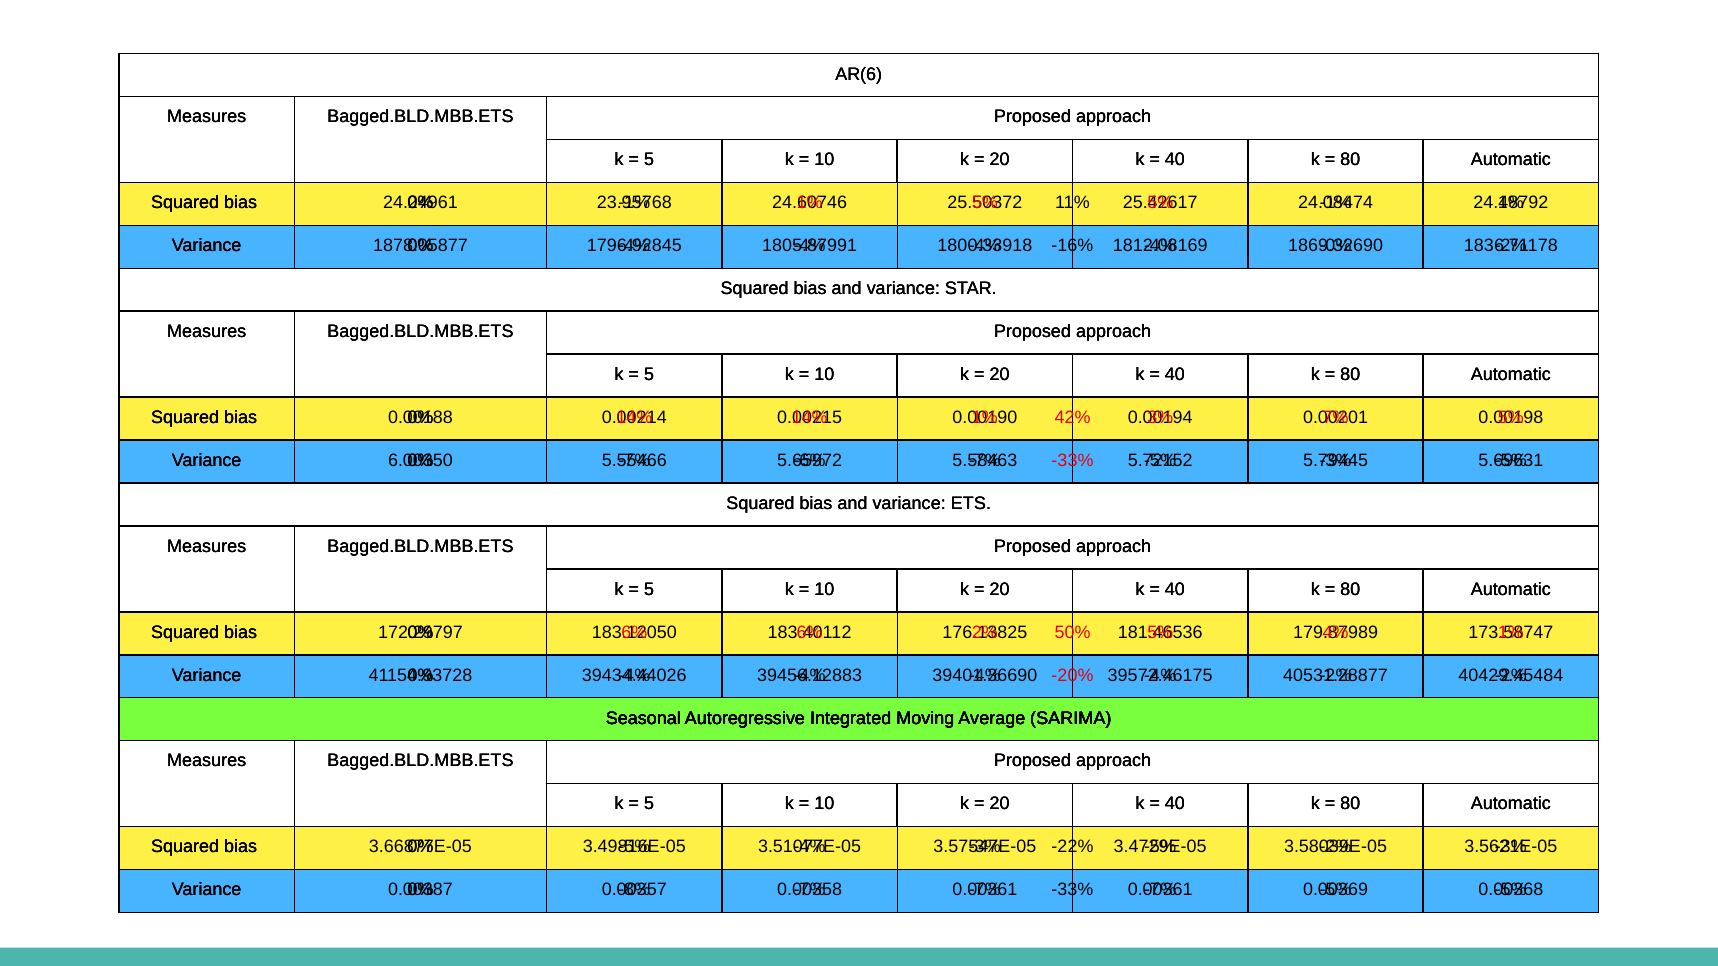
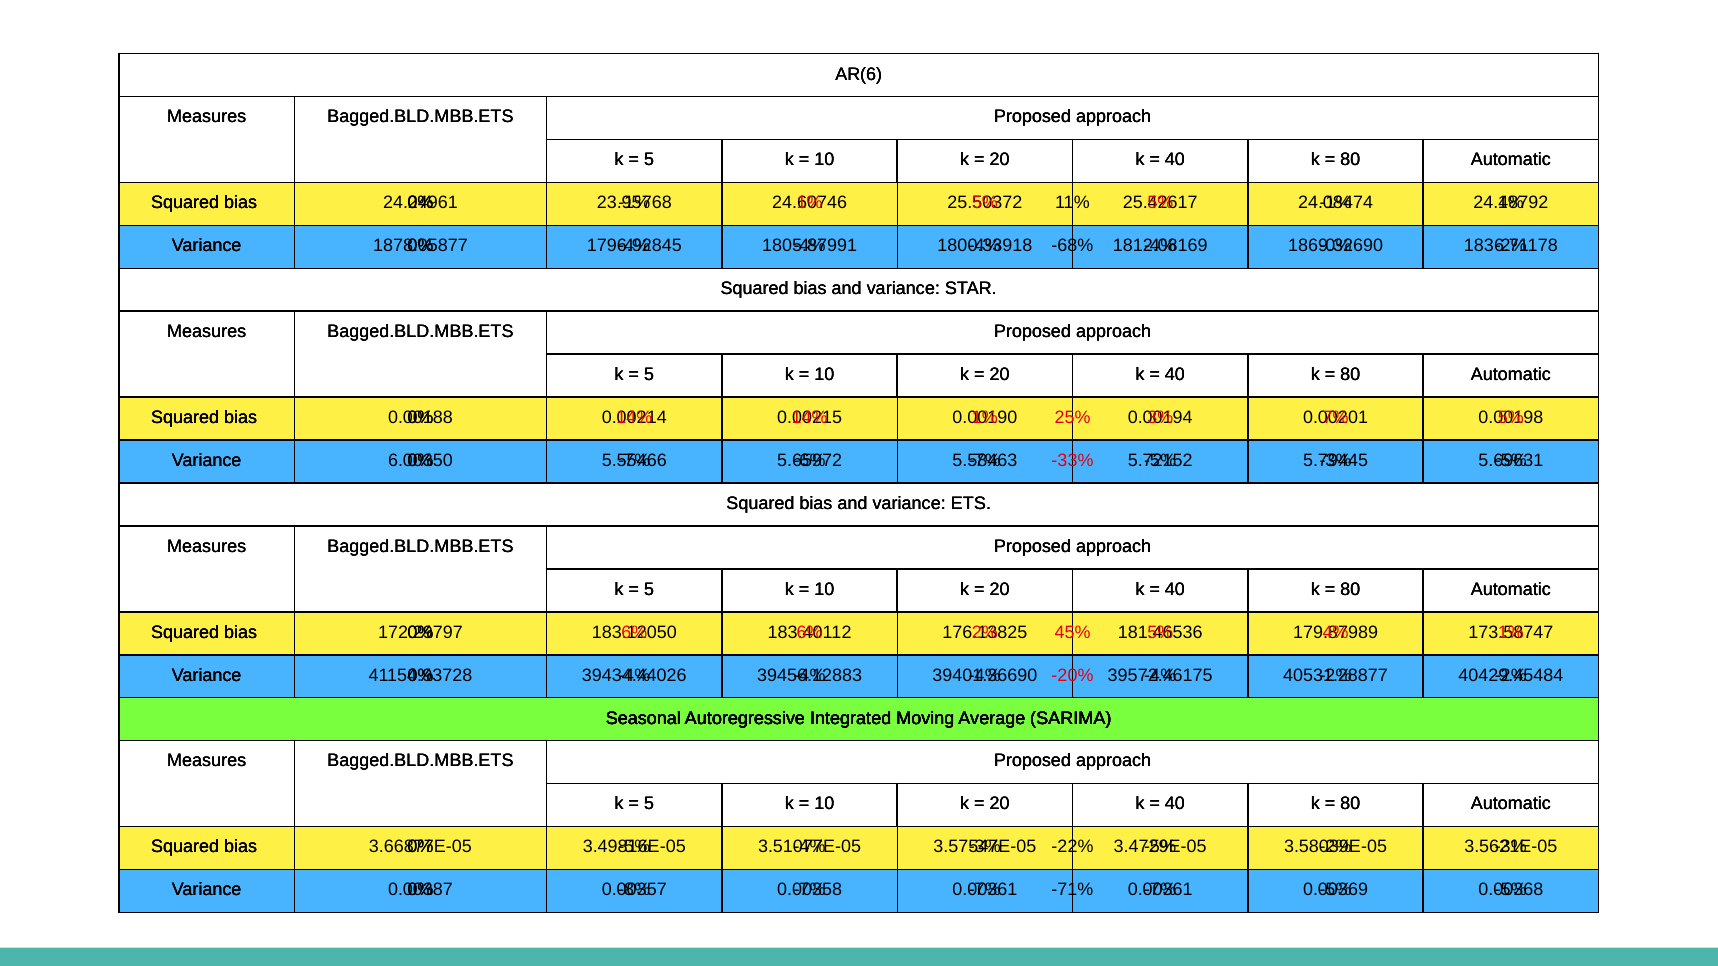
-16%: -16% -> -68% (1072, 246)
42%: 42% -> 25% (1072, 418)
50%: 50% -> 45% (1072, 633)
-33%: -33% -> -71% (1072, 890)
